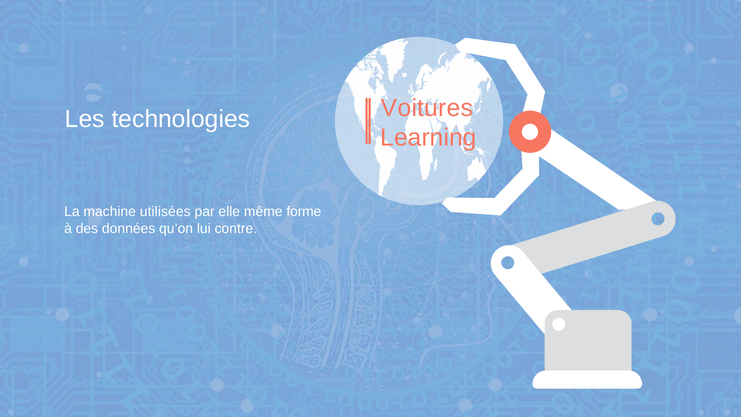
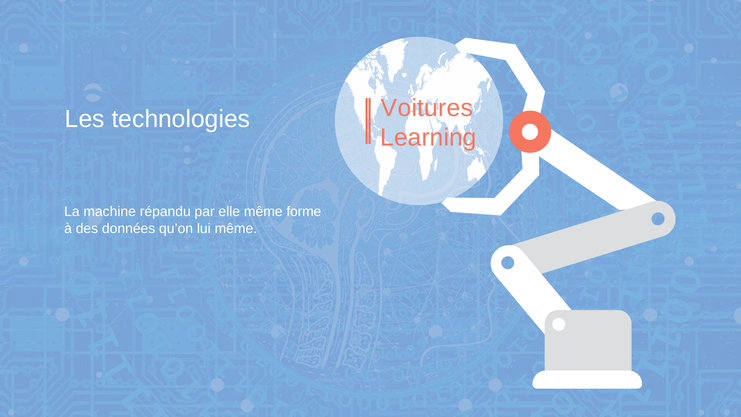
utilisées: utilisées -> répandu (165, 212)
lui contre: contre -> même (236, 228)
